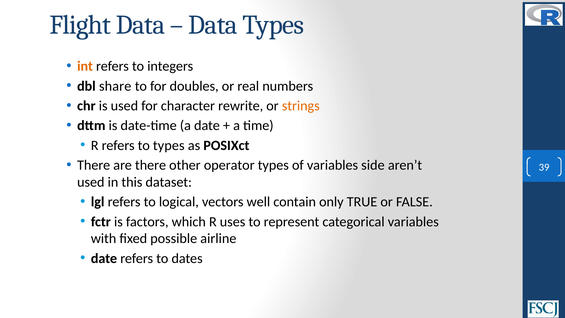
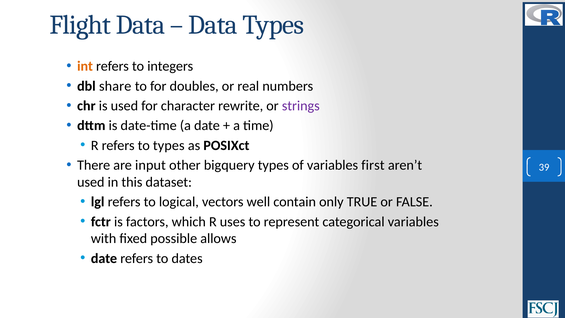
strings colour: orange -> purple (301, 106)
are there: there -> input (150, 165)
operator: operator -> bigquery (229, 165)
side: side -> first (373, 165)
airline: airline -> allows (218, 238)
